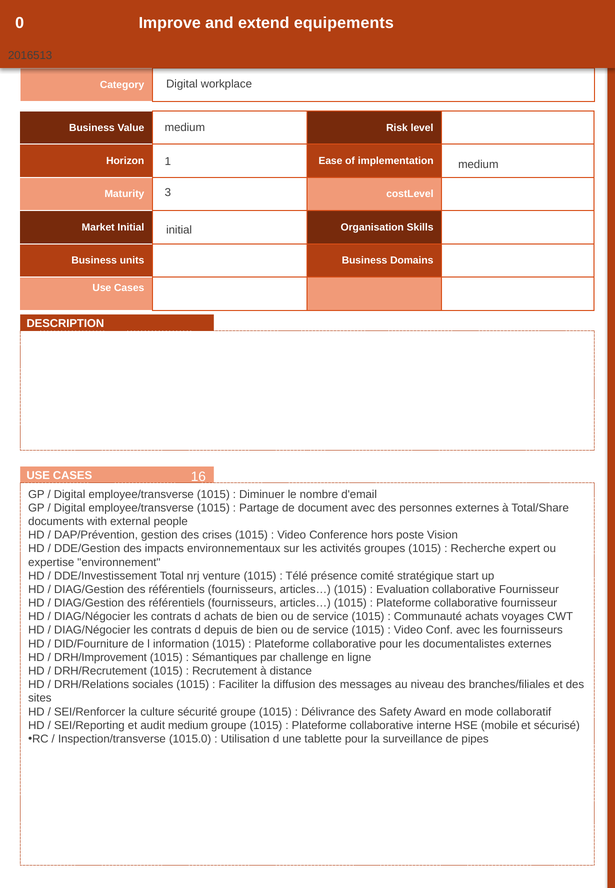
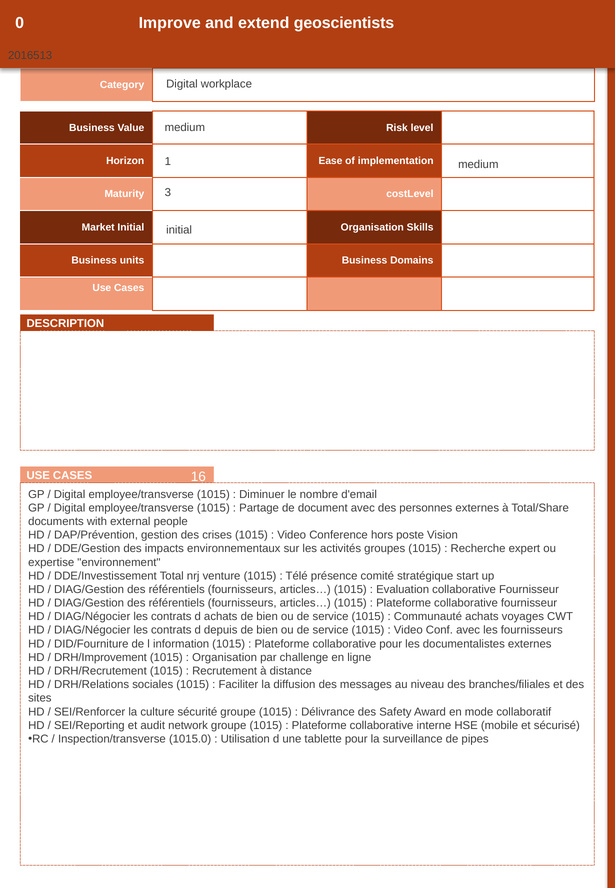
equipements: equipements -> geoscientists (344, 23)
Sémantiques: Sémantiques -> Organisation (225, 658)
audit medium: medium -> network (188, 726)
